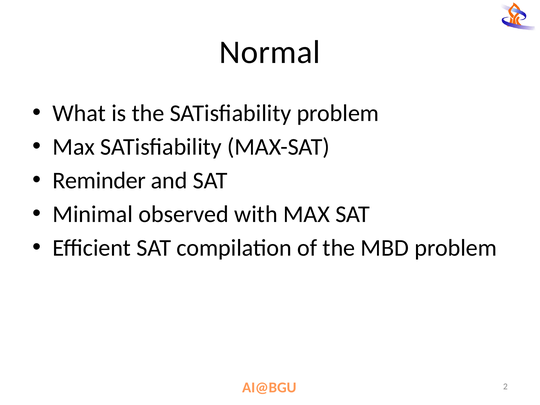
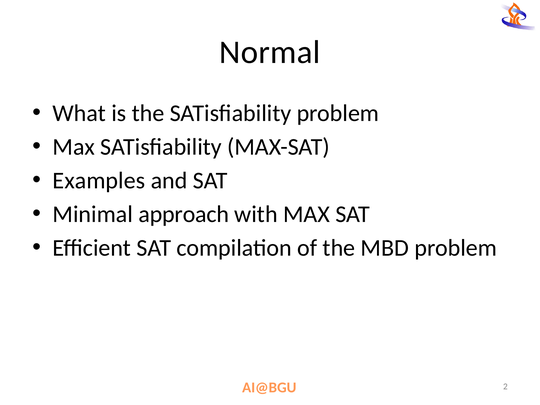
Reminder: Reminder -> Examples (99, 181)
observed: observed -> approach (184, 214)
